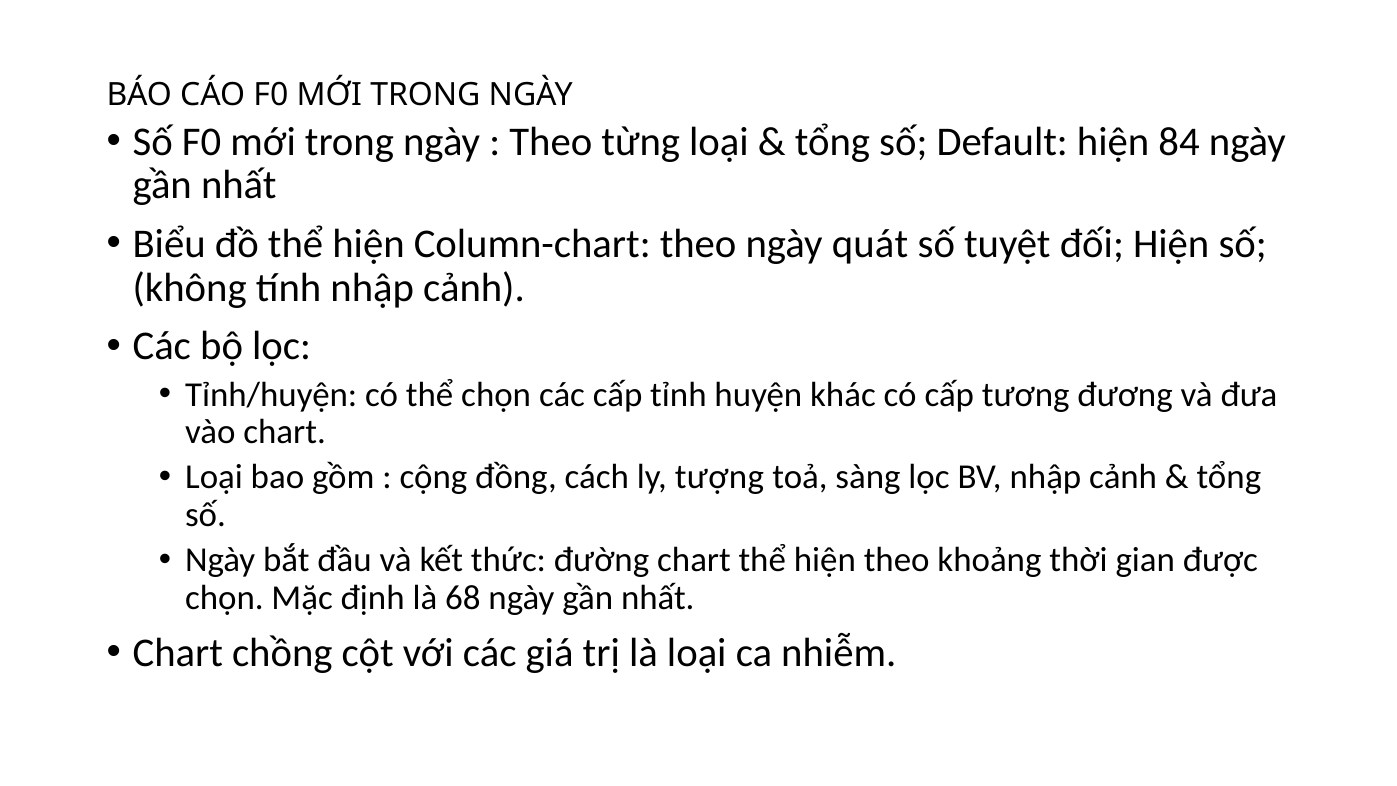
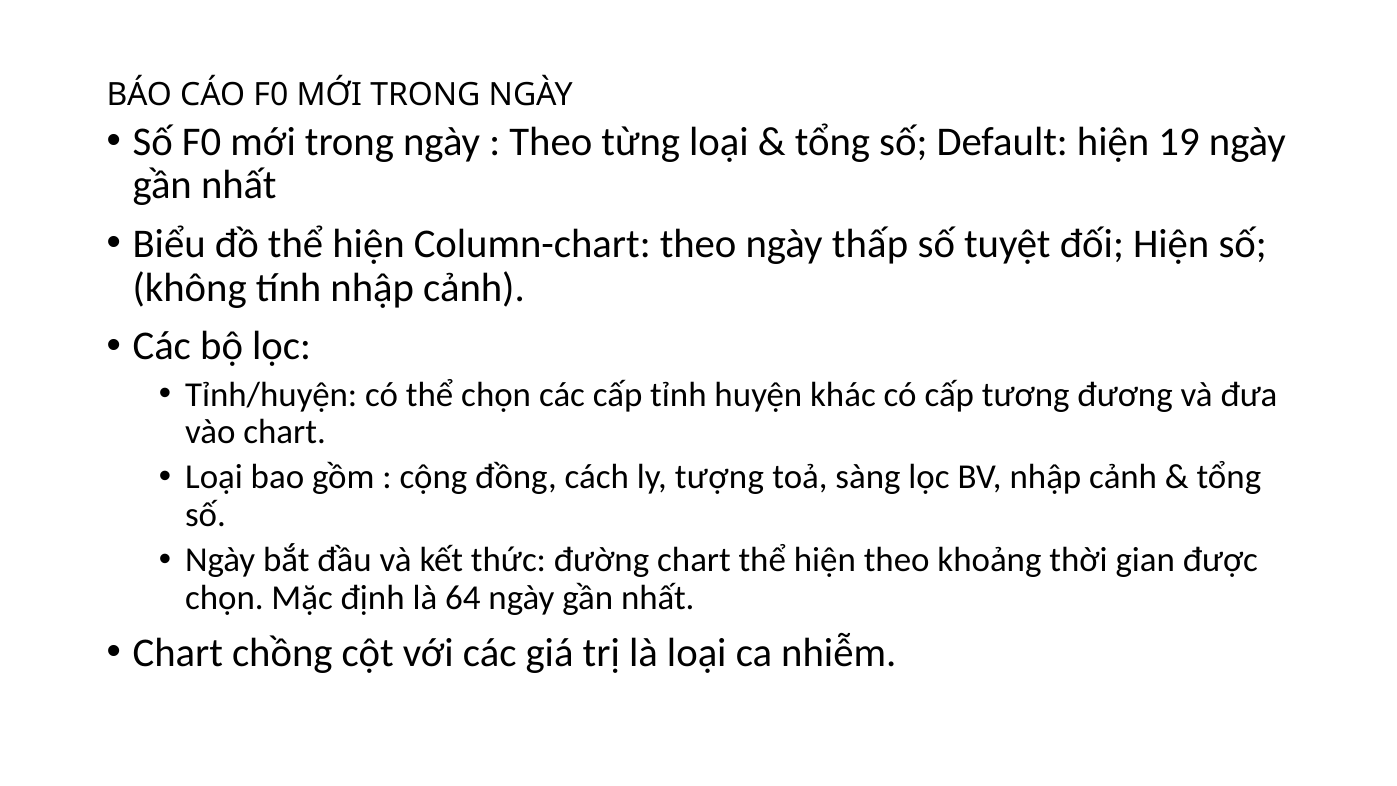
84: 84 -> 19 (1179, 142)
quát: quát -> thấp (870, 244)
68: 68 -> 64 (463, 598)
